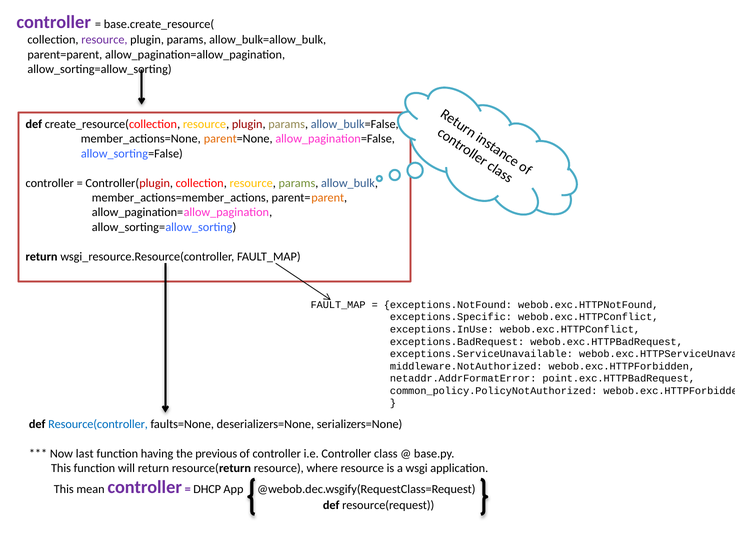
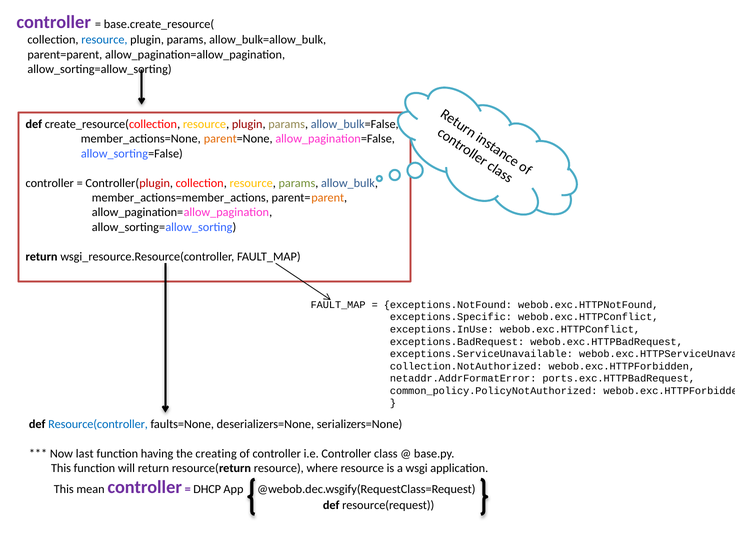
resource colour: purple -> blue (104, 40)
middleware.NotAuthorized: middleware.NotAuthorized -> collection.NotAuthorized (466, 366)
point.exc.HTTPBadRequest: point.exc.HTTPBadRequest -> ports.exc.HTTPBadRequest (619, 379)
previous: previous -> creating (216, 454)
